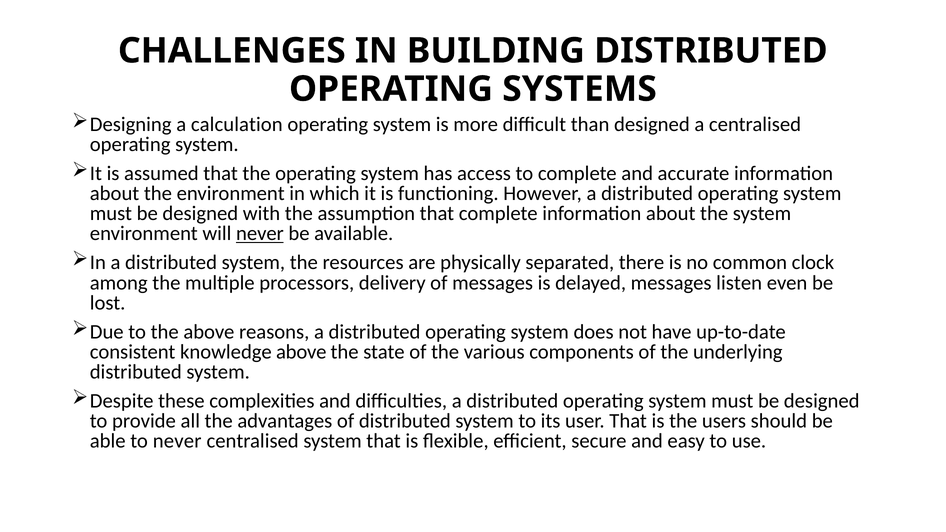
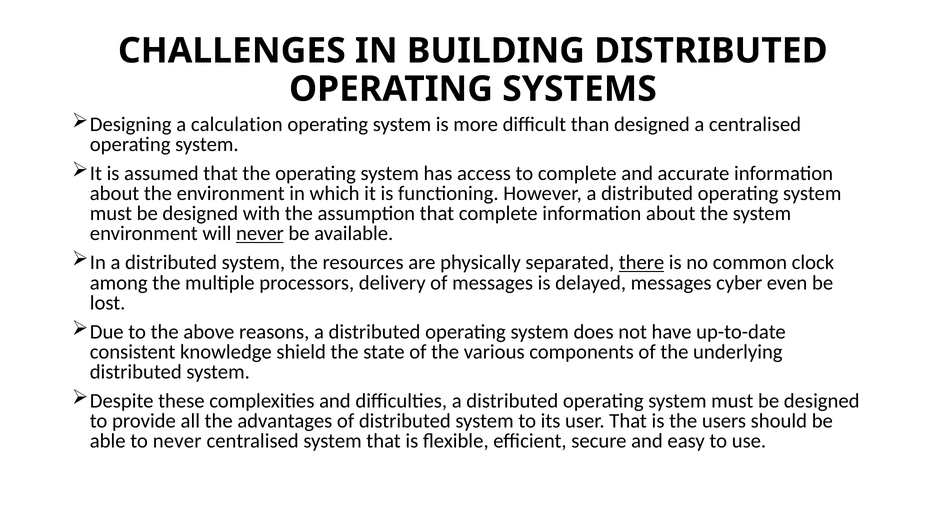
there underline: none -> present (642, 263)
listen: listen -> cyber (739, 283)
knowledge above: above -> shield (301, 352)
